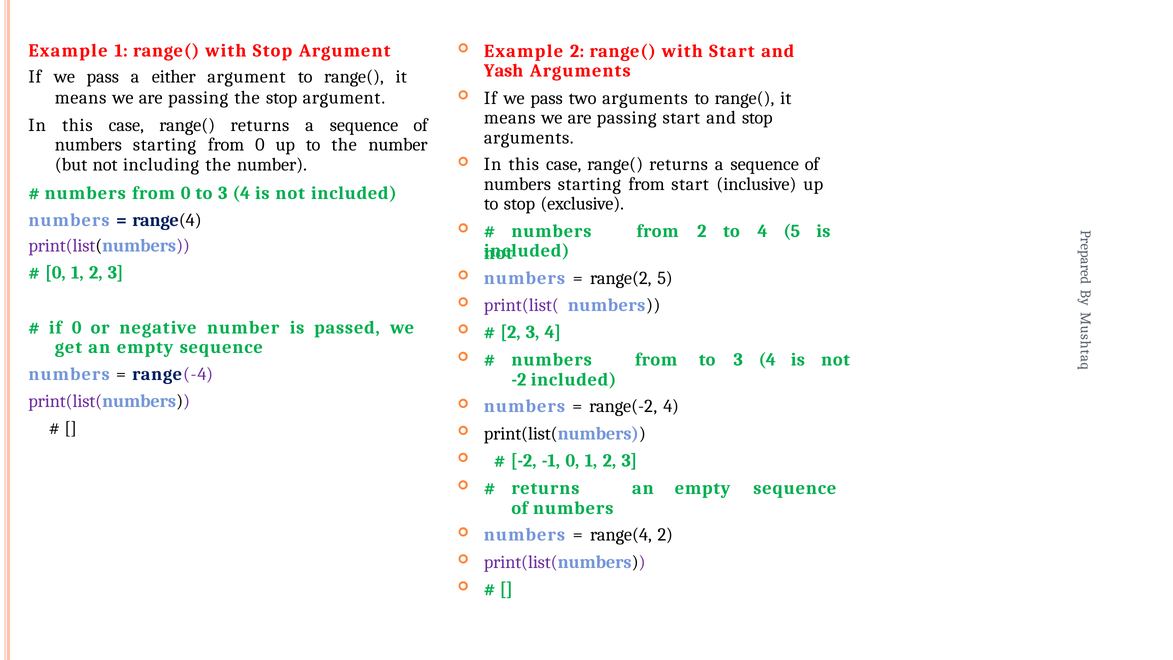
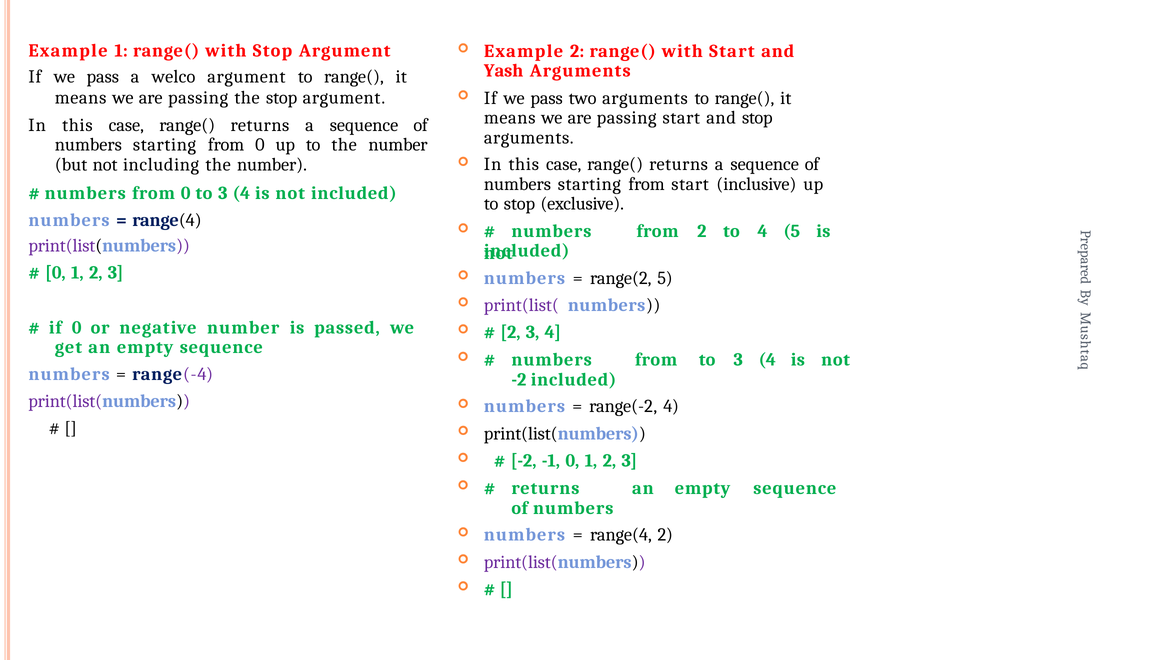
either: either -> welco (174, 77)
